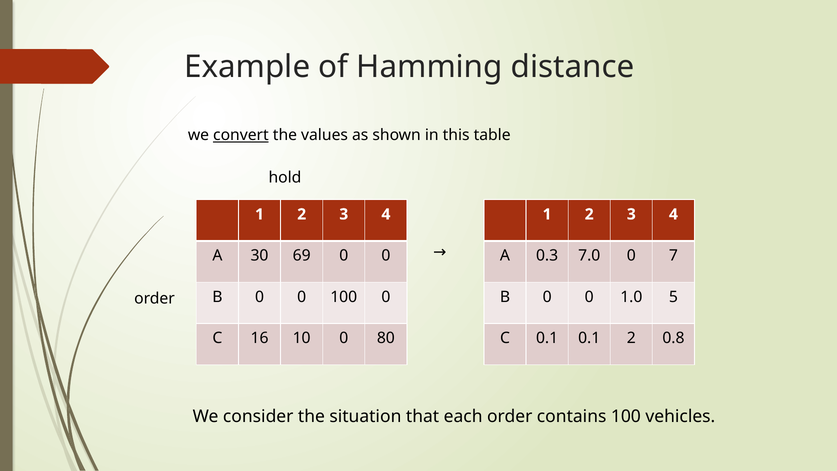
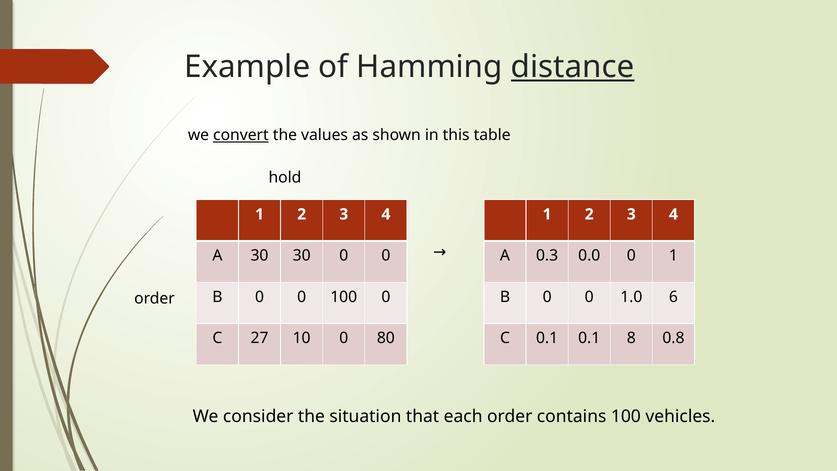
distance underline: none -> present (573, 67)
30 69: 69 -> 30 (302, 256)
7.0: 7.0 -> 0.0 (589, 256)
0 7: 7 -> 1 (673, 256)
5: 5 -> 6 (673, 297)
16: 16 -> 27 (260, 338)
0.1 2: 2 -> 8 (631, 338)
